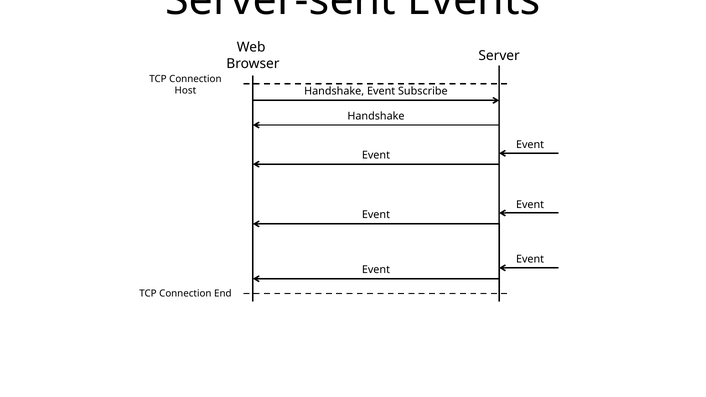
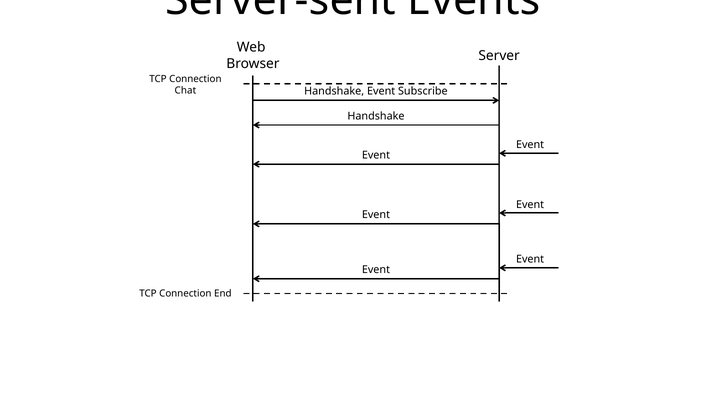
Host: Host -> Chat (185, 91)
